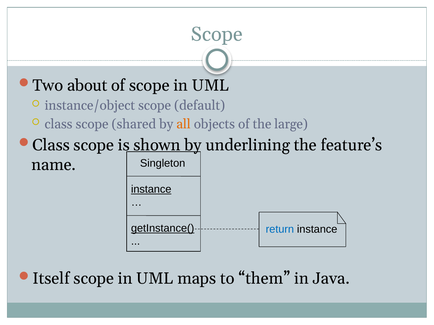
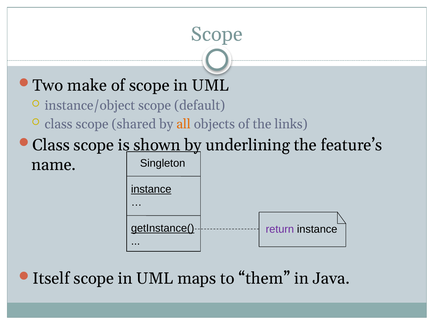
about: about -> make (87, 86)
large: large -> links (291, 124)
return colour: blue -> purple (280, 230)
